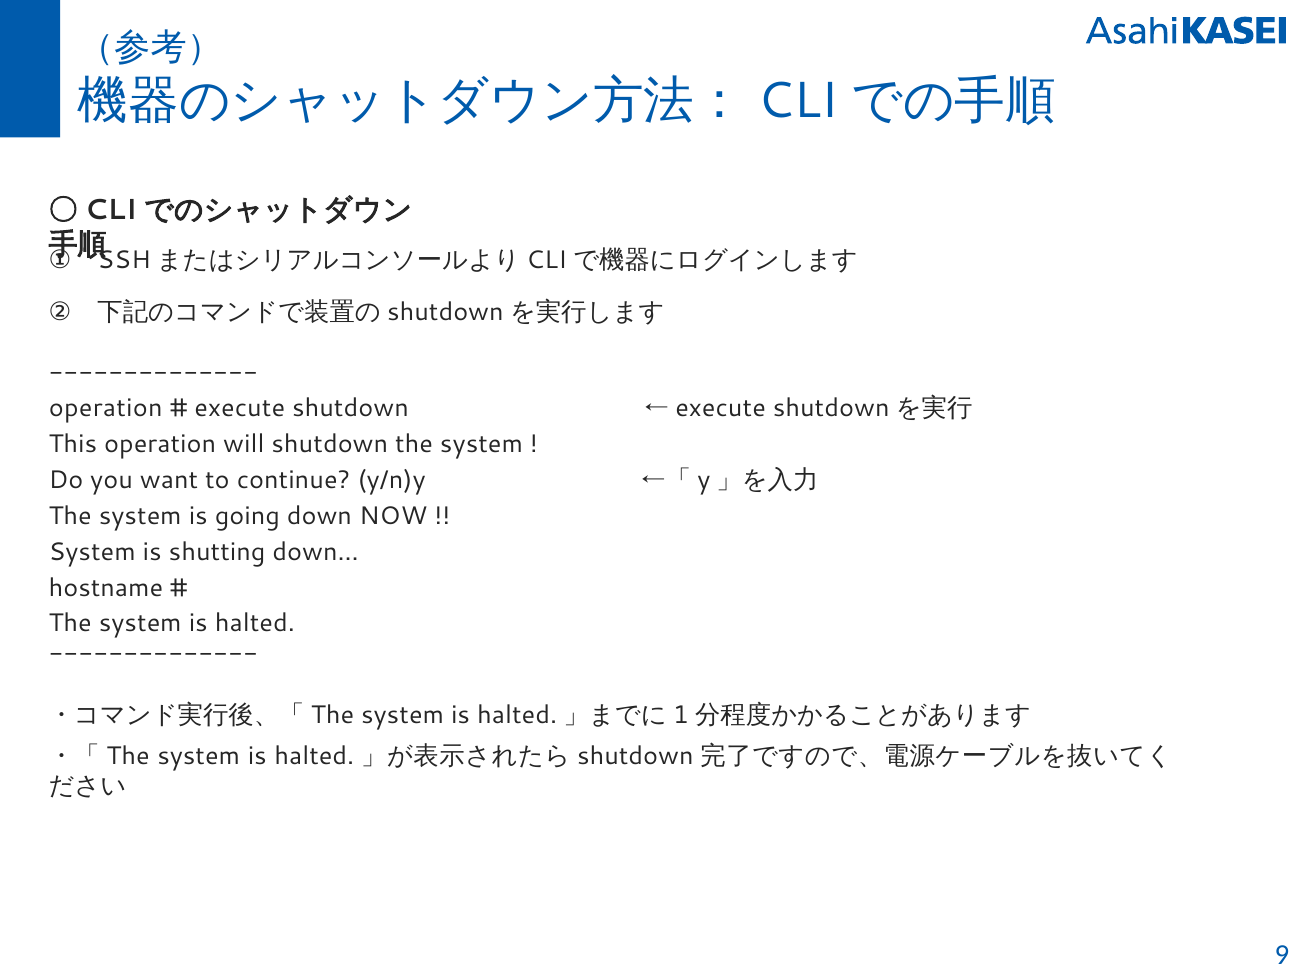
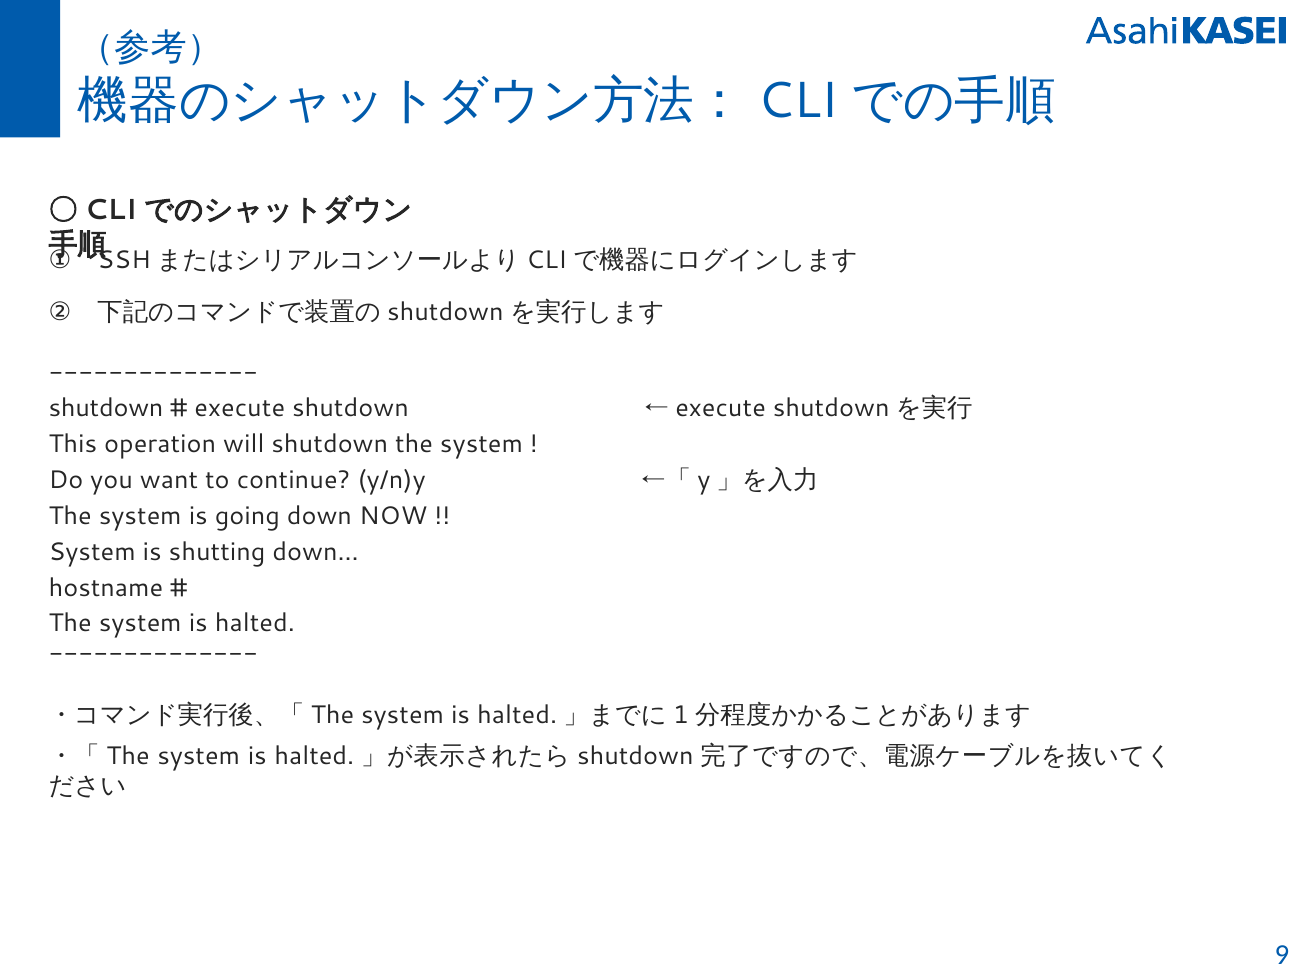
operation: operation -> shutdown (106, 409)
